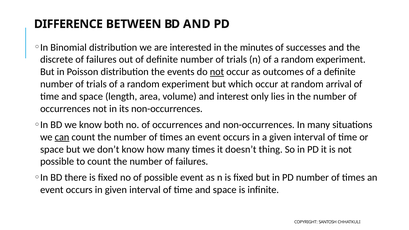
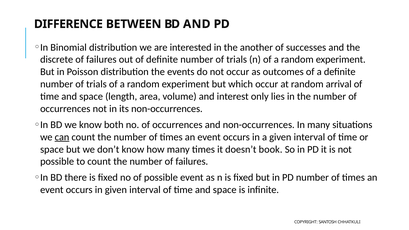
minutes: minutes -> another (256, 47)
not underline: present -> none (217, 72)
thing: thing -> book (271, 149)
